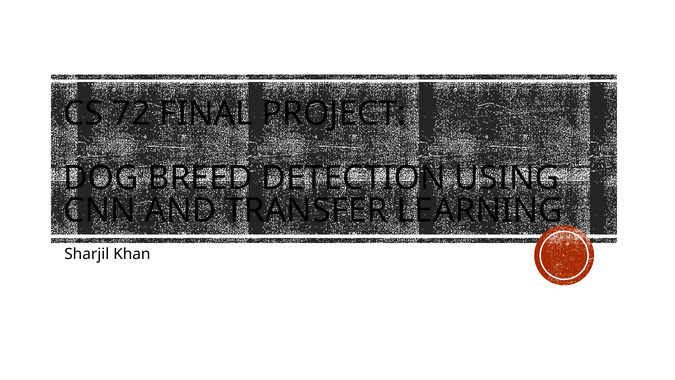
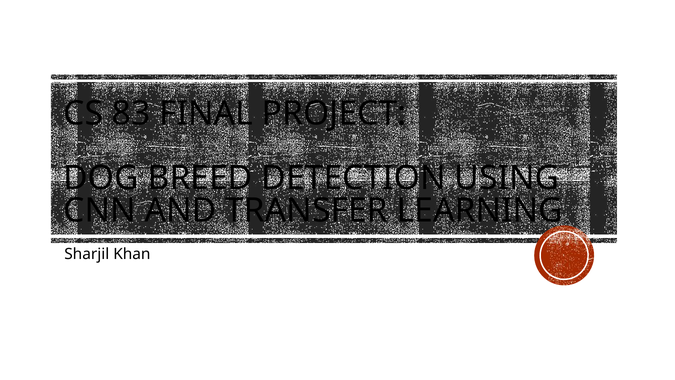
72: 72 -> 83 (131, 113)
